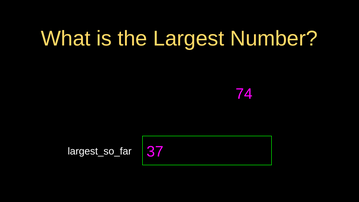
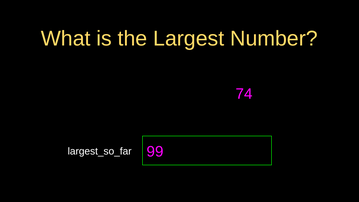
37: 37 -> 99 (155, 152)
